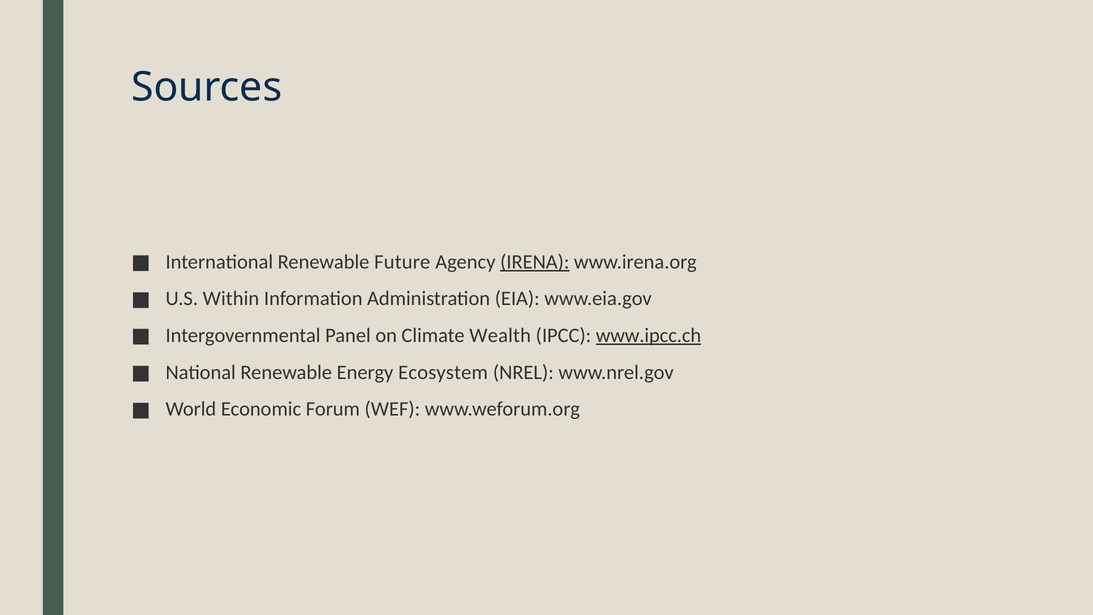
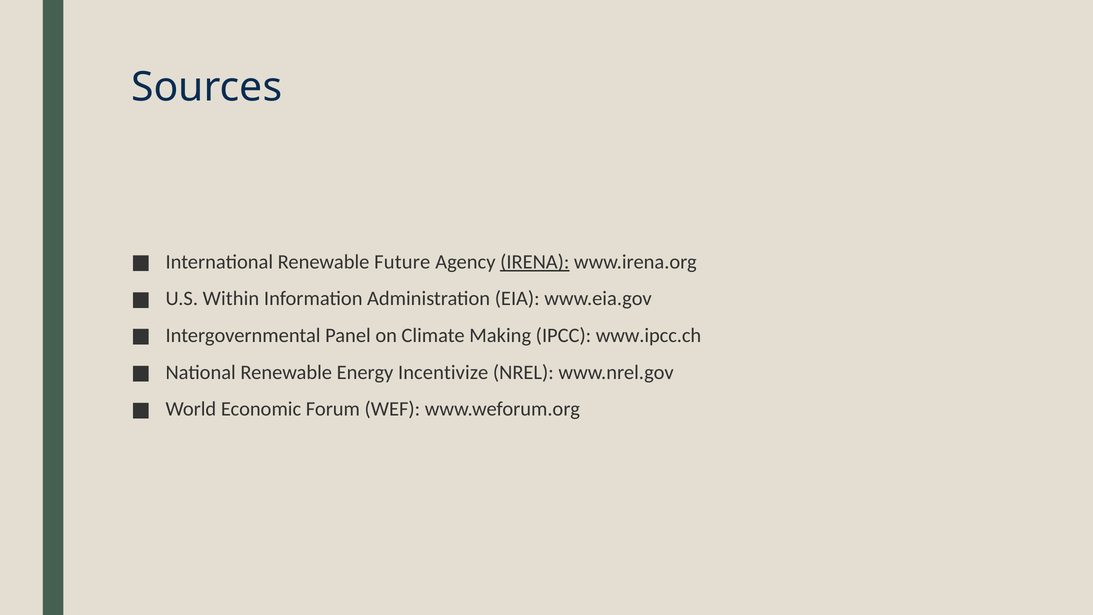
Wealth: Wealth -> Making (500, 335)
www.ipcc.ch underline: present -> none (648, 335)
Ecosystem: Ecosystem -> Incentivize (443, 372)
